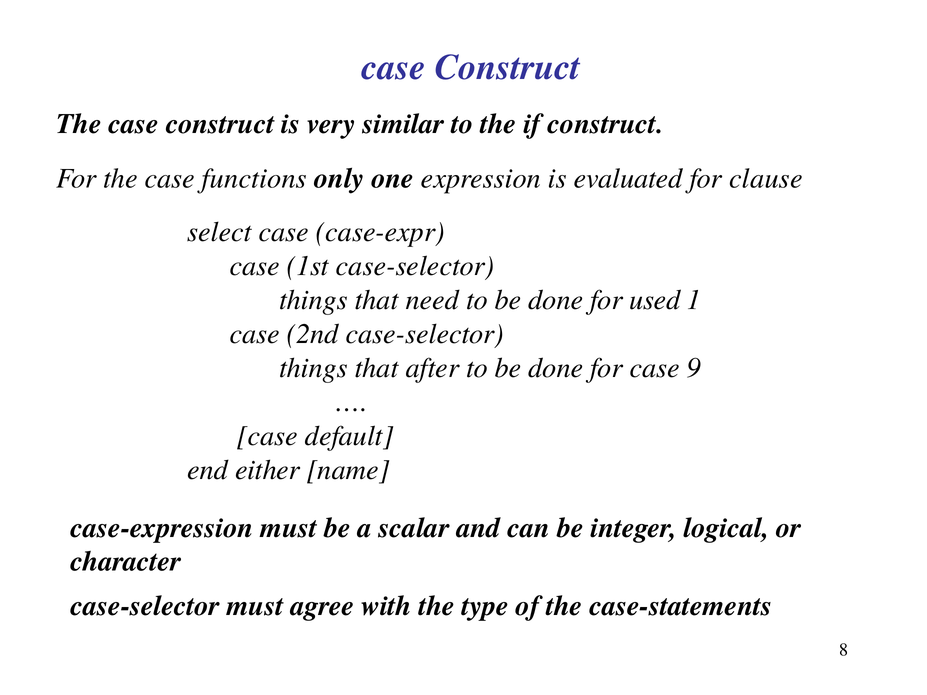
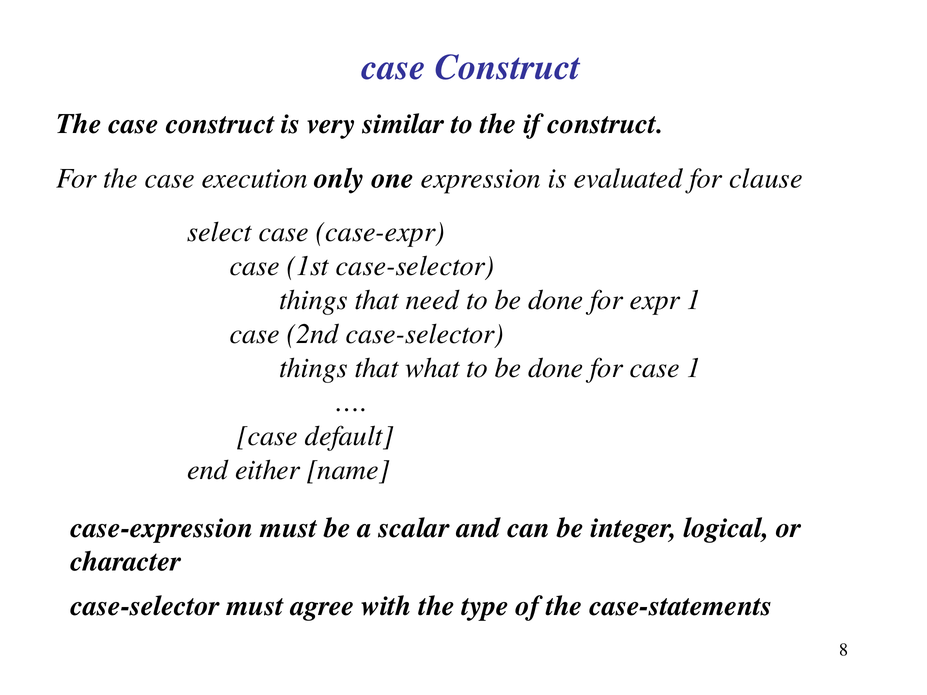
functions: functions -> execution (255, 178)
used: used -> expr (655, 300)
after: after -> what (432, 368)
case 9: 9 -> 1 (694, 368)
